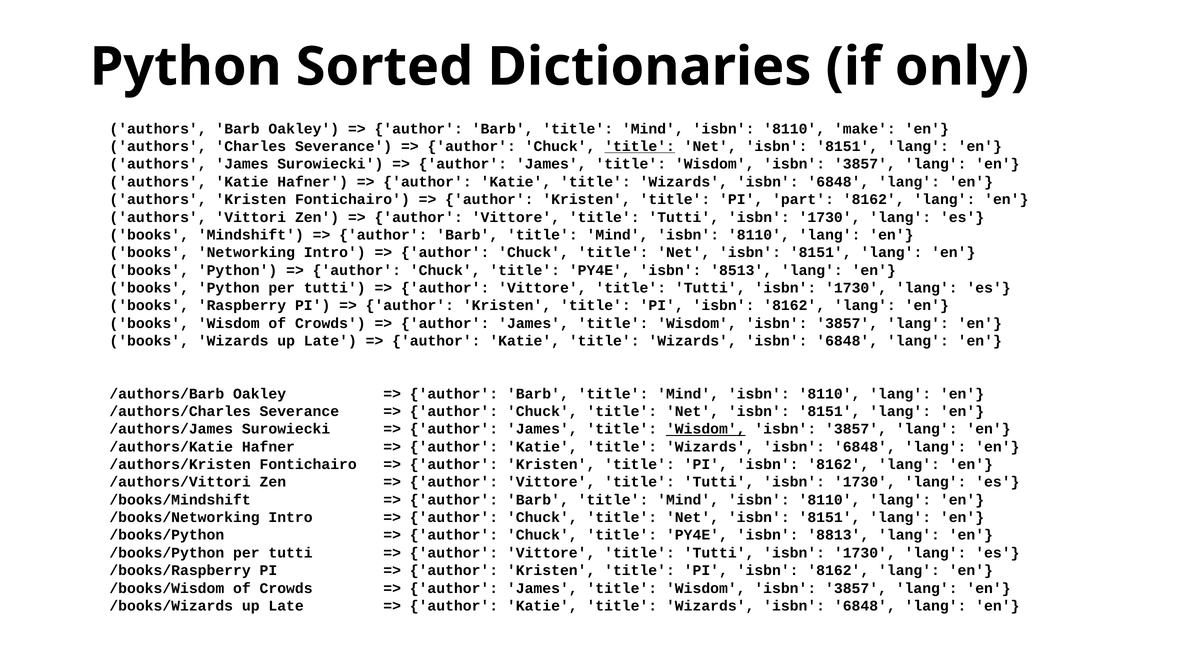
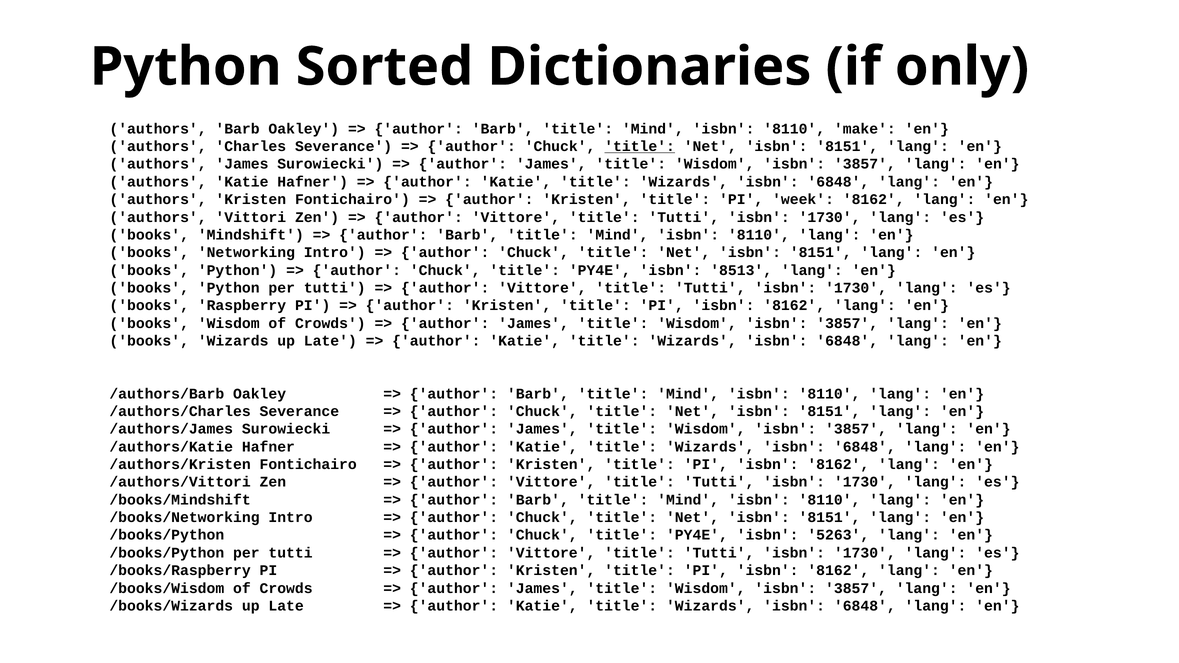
part: part -> week (803, 200)
Wisdom underline: present -> none (706, 429)
8813: 8813 -> 5263 (838, 535)
